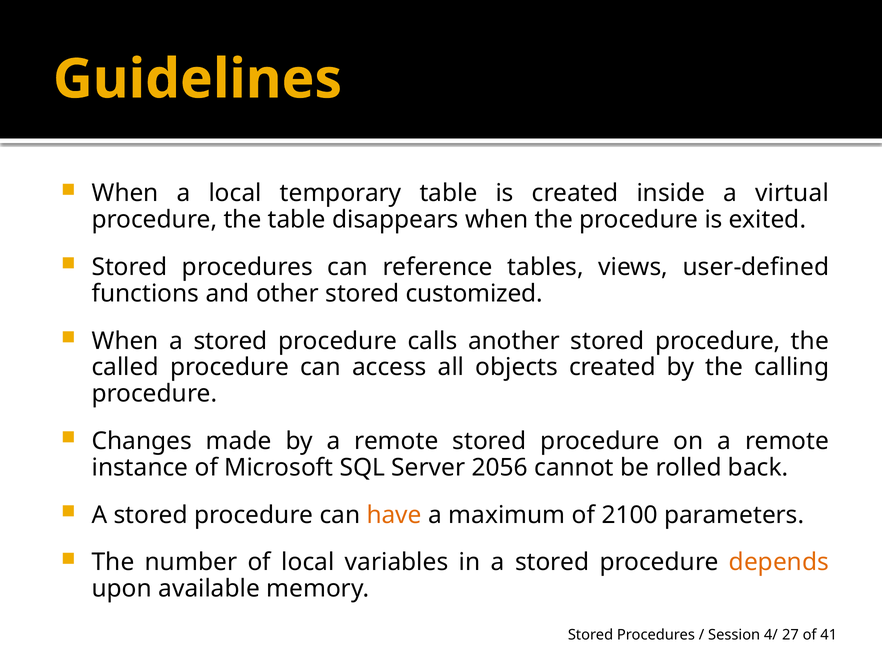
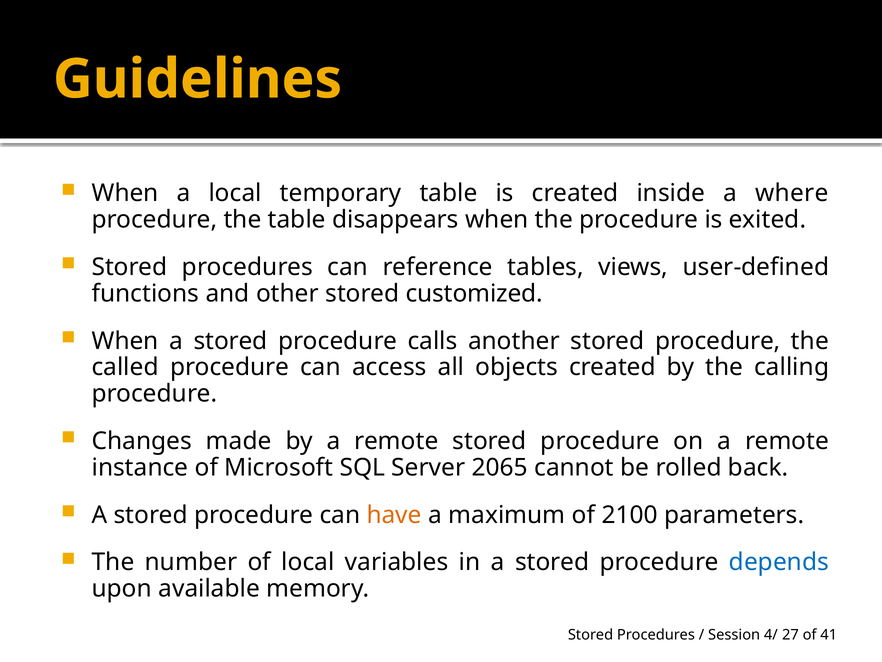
virtual: virtual -> where (792, 193)
2056: 2056 -> 2065 (500, 467)
depends colour: orange -> blue (779, 562)
